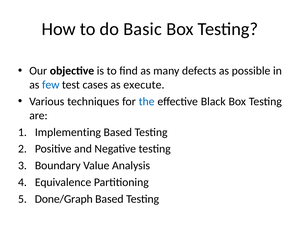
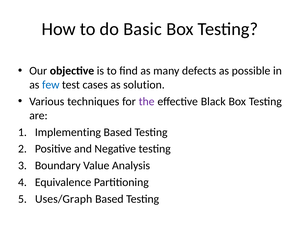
execute: execute -> solution (144, 85)
the colour: blue -> purple (147, 102)
Done/Graph: Done/Graph -> Uses/Graph (64, 199)
